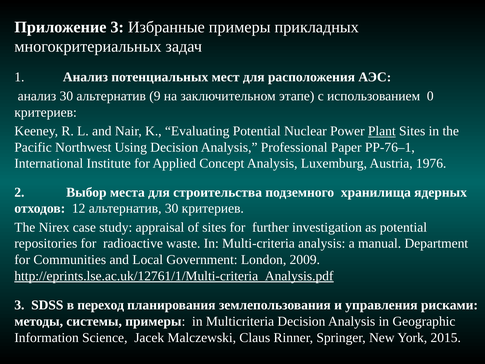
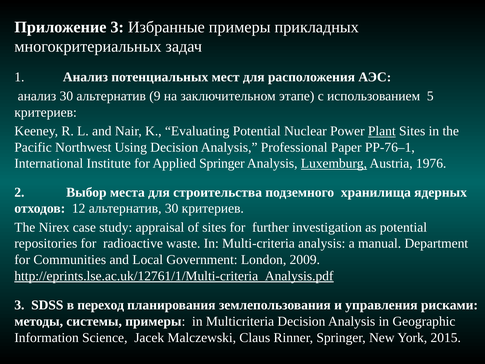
0: 0 -> 5 (430, 96)
Applied Concept: Concept -> Springer (222, 163)
Luxemburg underline: none -> present (334, 163)
